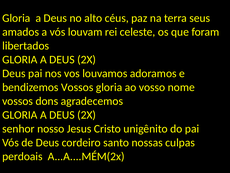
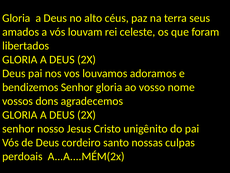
bendizemos Vossos: Vossos -> Senhor (77, 87)
